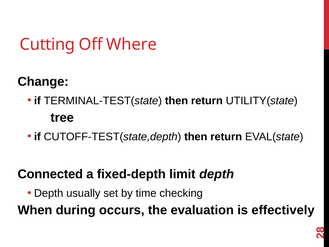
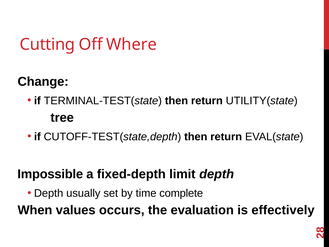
Connected: Connected -> Impossible (50, 174)
checking: checking -> complete (181, 193)
during: during -> values (76, 210)
